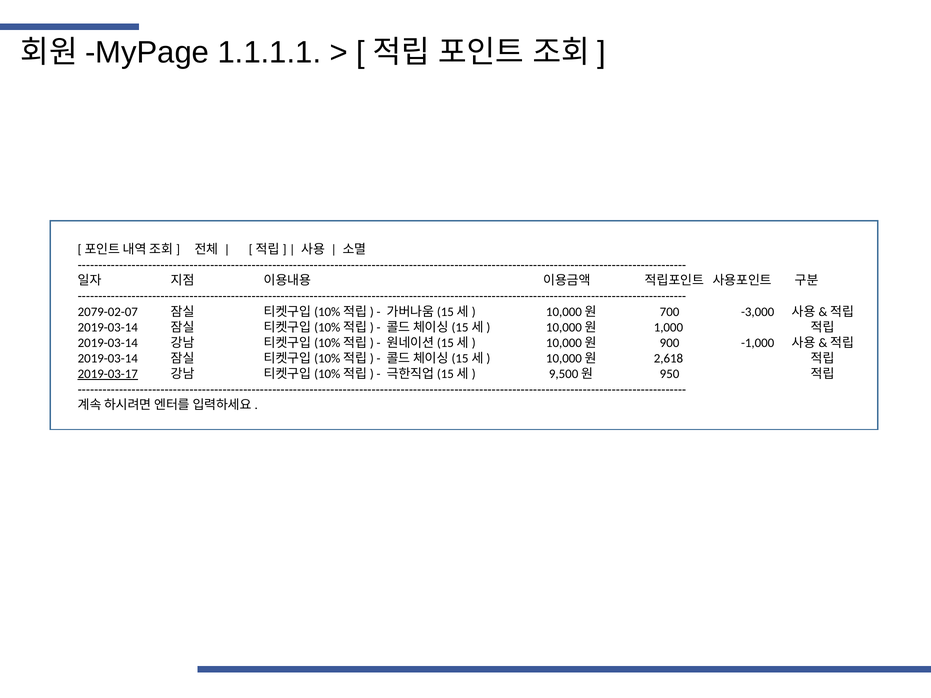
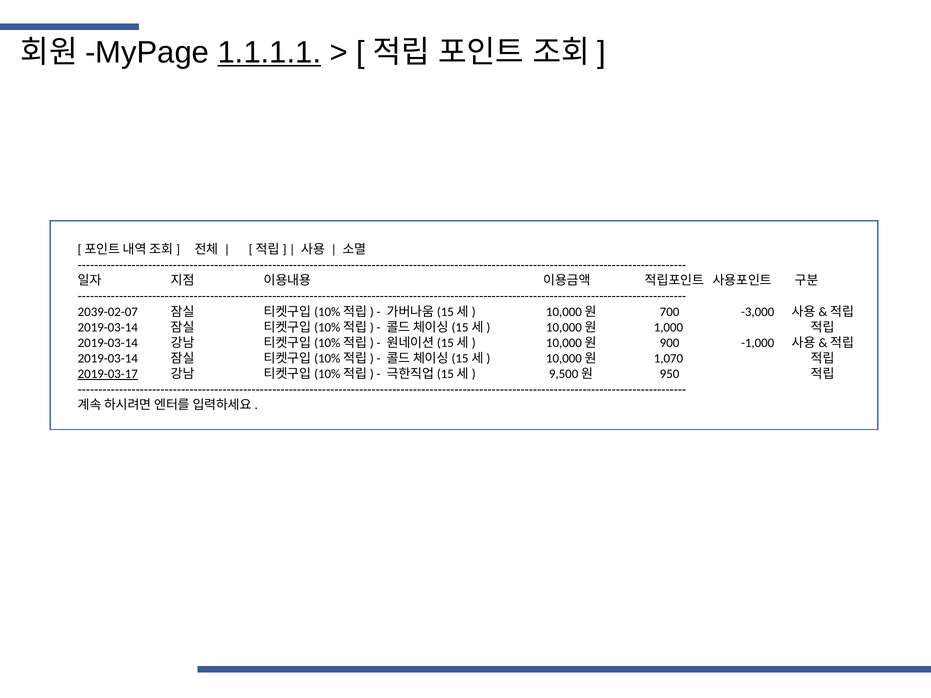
1.1.1.1 underline: none -> present (269, 52)
2079-02-07: 2079-02-07 -> 2039-02-07 (108, 312)
2,618: 2,618 -> 1,070 (668, 358)
